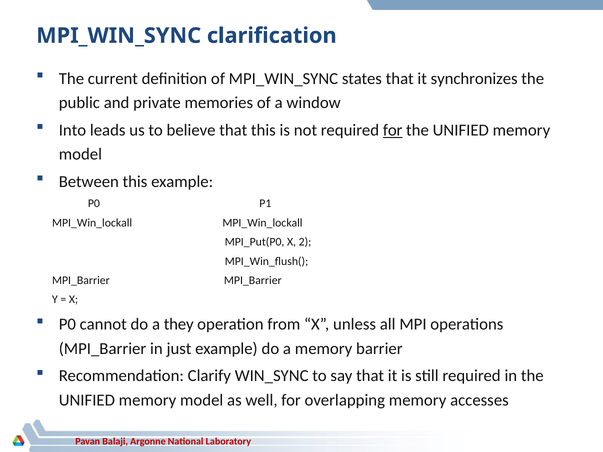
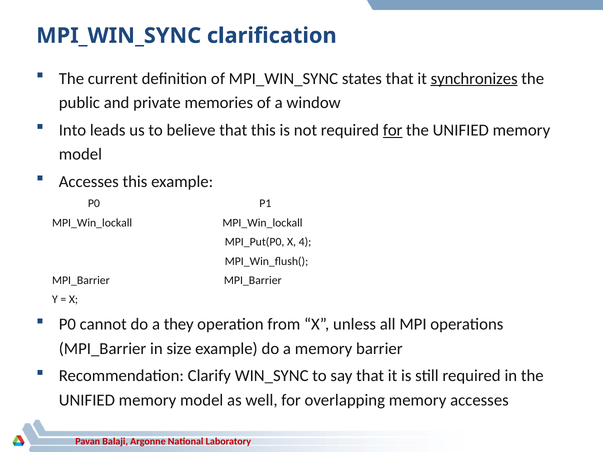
synchronizes underline: none -> present (474, 79)
Between: Between -> Accesses (89, 182)
2: 2 -> 4 (305, 242)
just: just -> size (179, 349)
